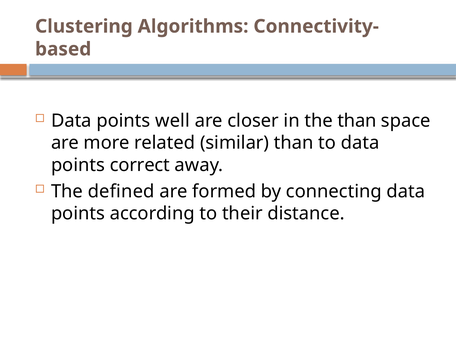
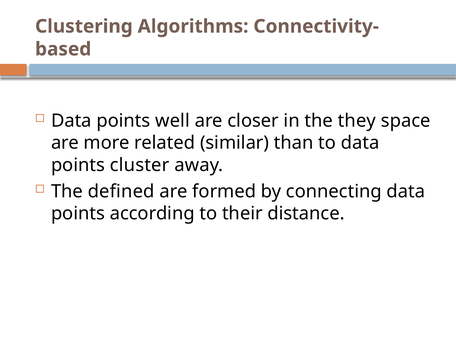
the than: than -> they (357, 121)
correct: correct -> cluster (140, 165)
